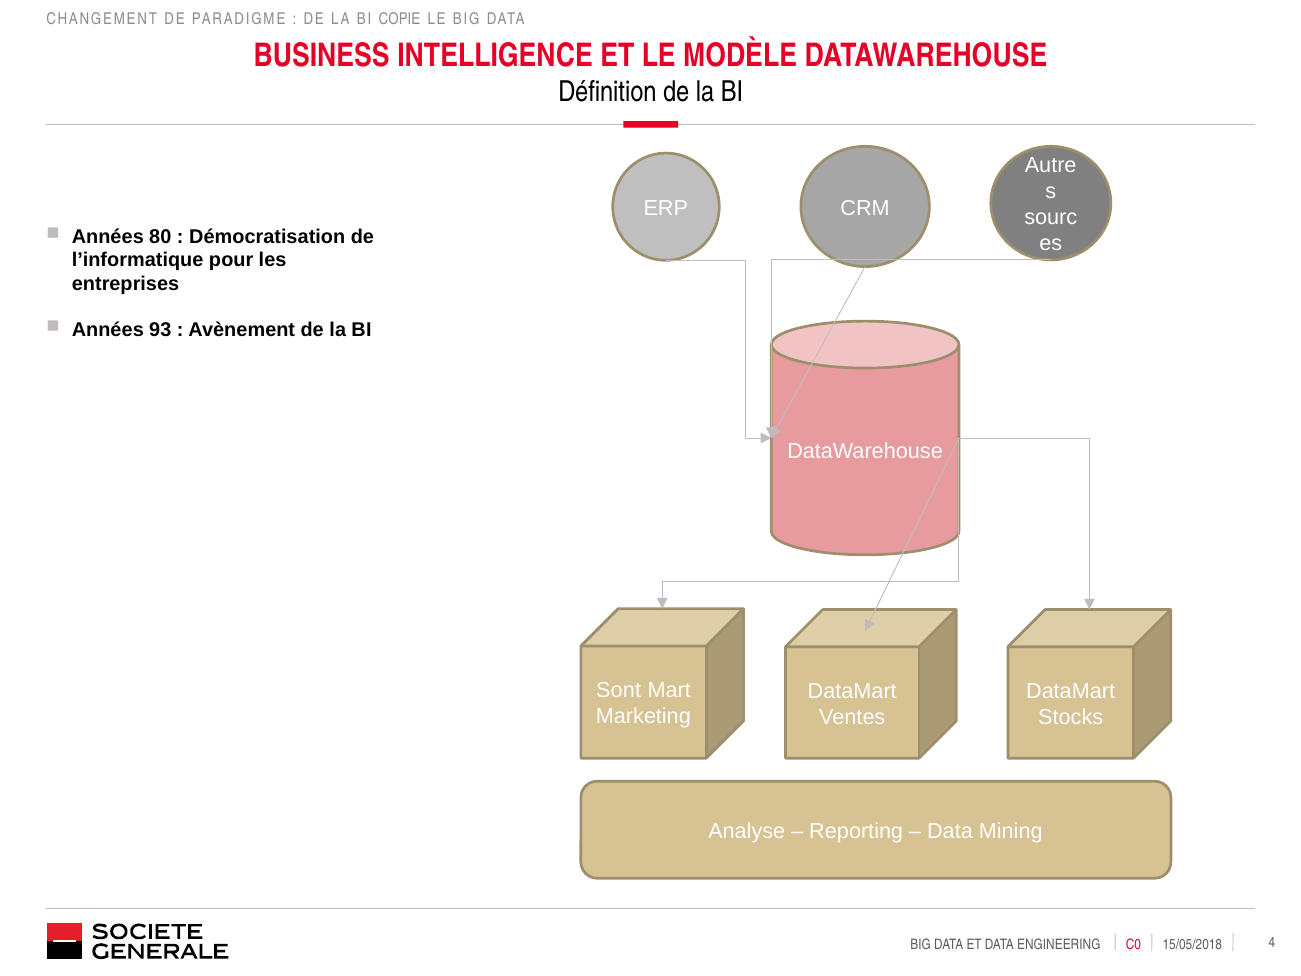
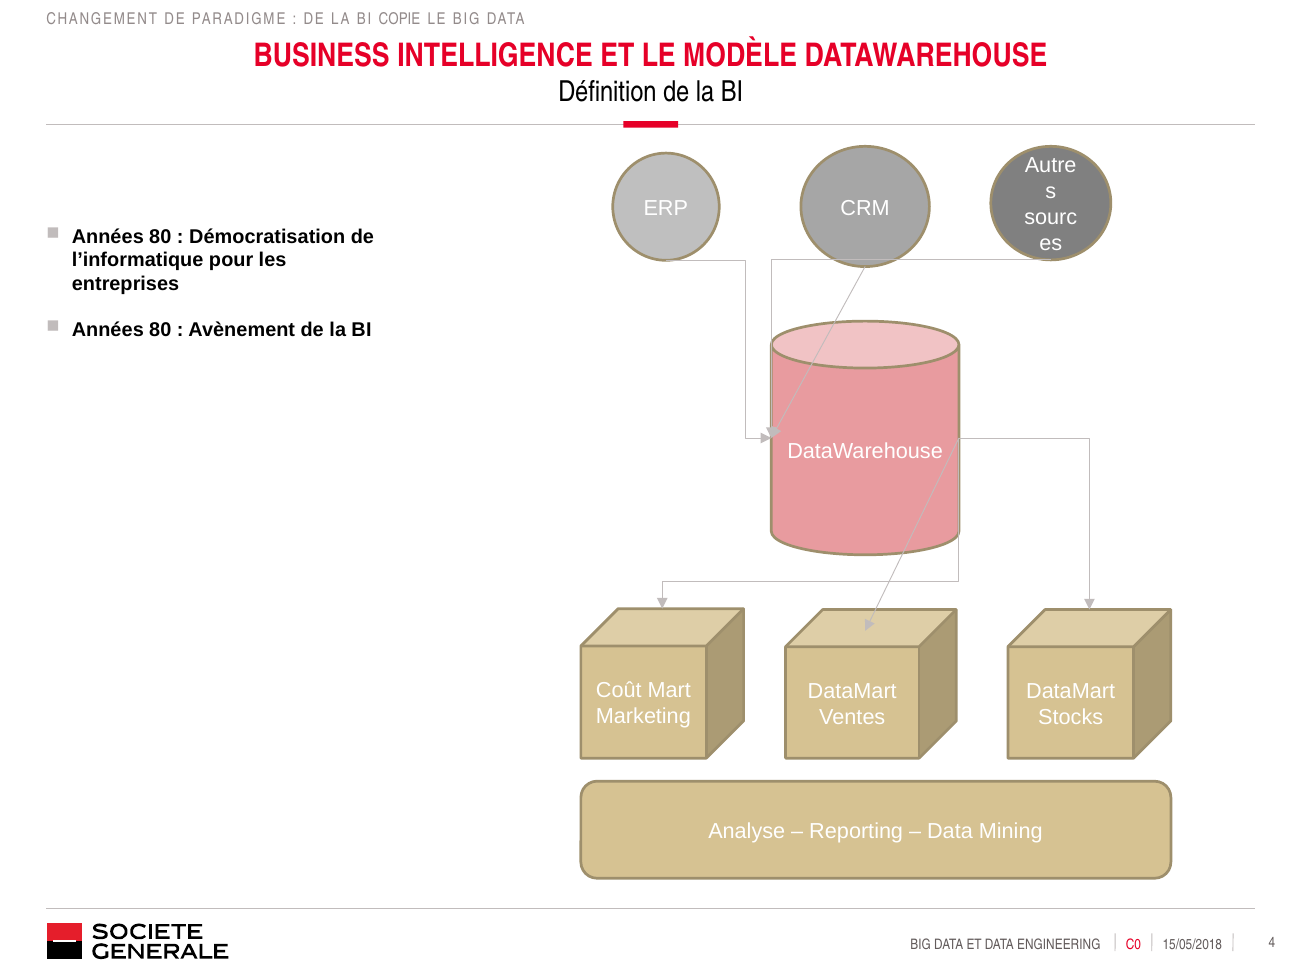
93: 93 -> 80 (160, 330)
Sont: Sont -> Coût (619, 690)
